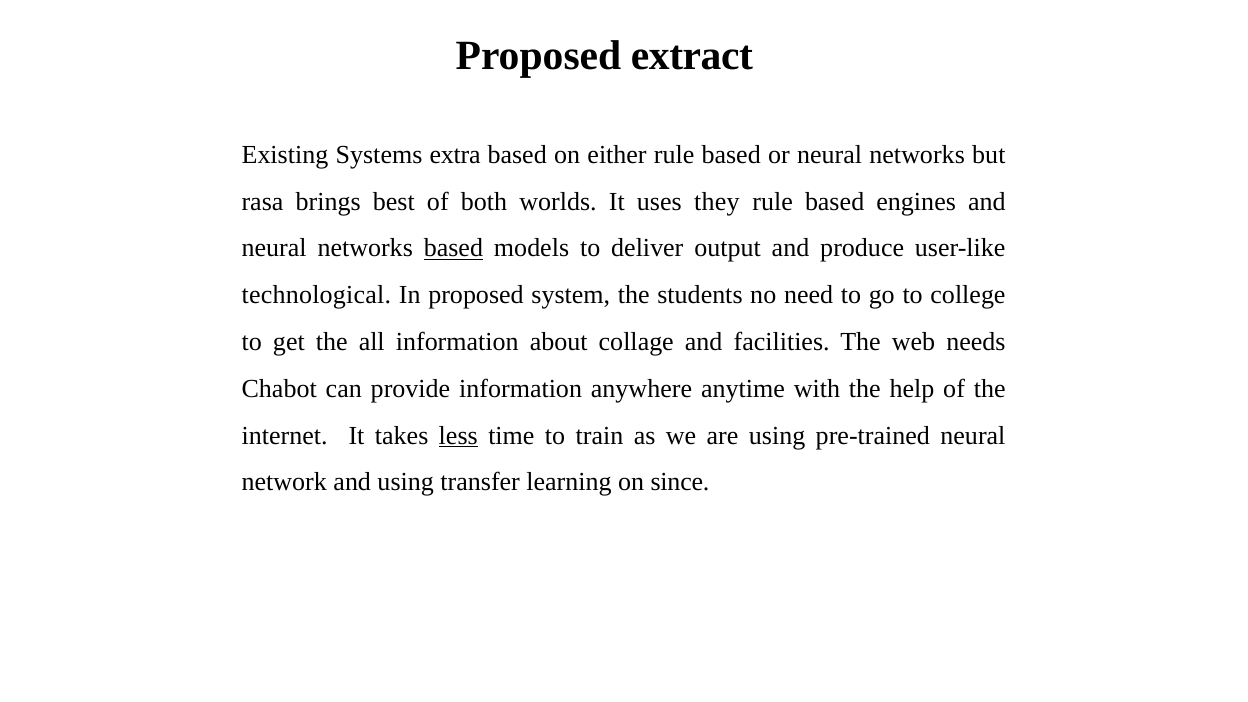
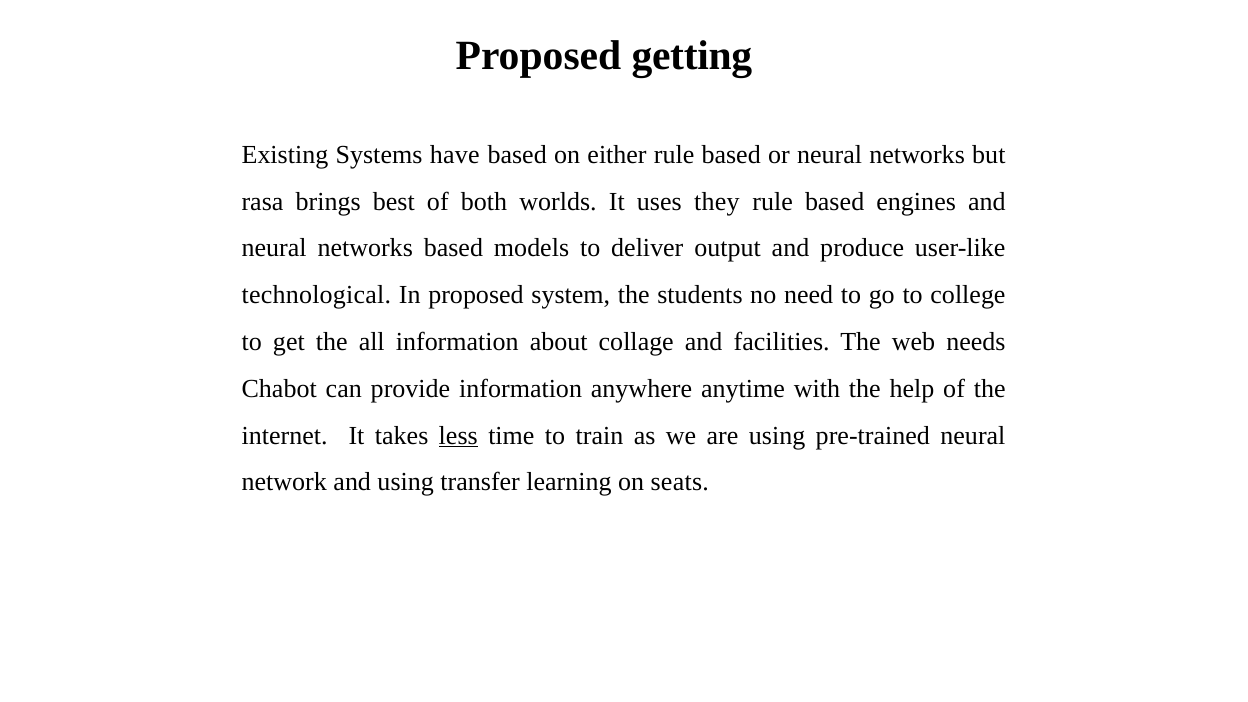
extract: extract -> getting (692, 55)
extra: extra -> have (455, 155)
based underline: present -> none (453, 248)
since: since -> seats (680, 482)
